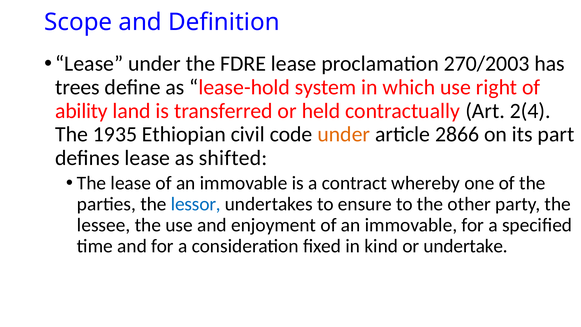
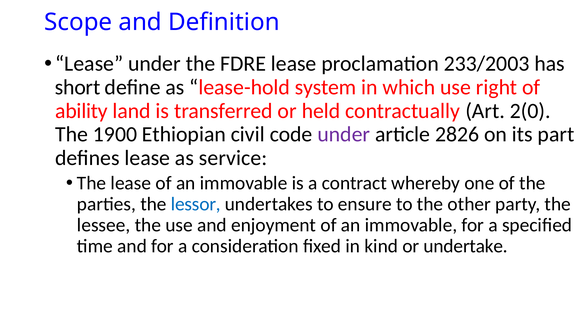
270/2003: 270/2003 -> 233/2003 (487, 64)
trees: trees -> short (78, 87)
2(4: 2(4 -> 2(0 (530, 111)
1935: 1935 -> 1900 (115, 134)
under colour: orange -> purple (344, 134)
2866: 2866 -> 2826 (457, 134)
shifted: shifted -> service (233, 158)
